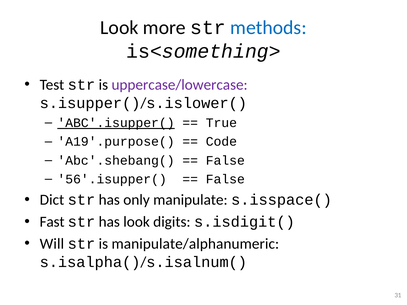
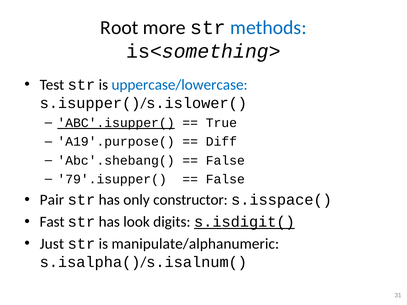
Look: Look -> Root (119, 28)
uppercase/lowercase colour: purple -> blue (180, 85)
Code: Code -> Diff (221, 142)
56'.isupper(: 56'.isupper( -> 79'.isupper( (112, 179)
Dict: Dict -> Pair (52, 200)
manipulate: manipulate -> constructor (190, 200)
s.isdigit( underline: none -> present (244, 222)
Will: Will -> Just (52, 244)
